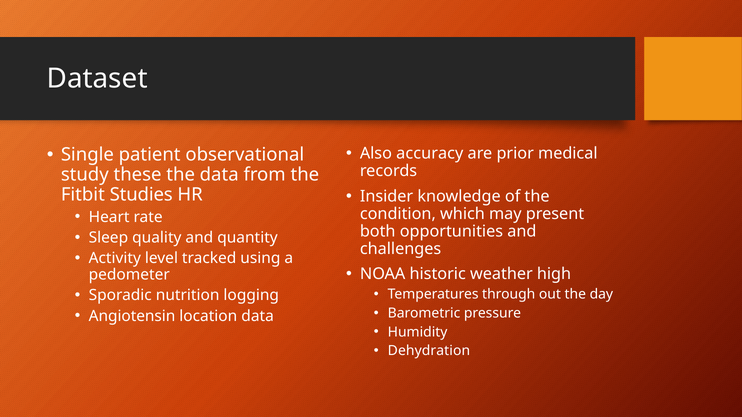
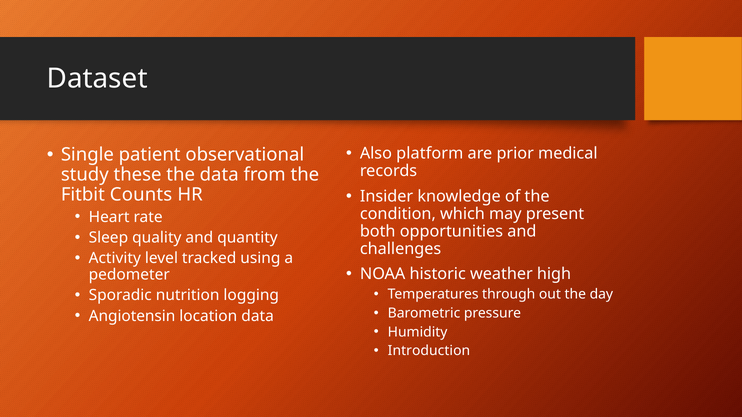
accuracy: accuracy -> platform (430, 154)
Studies: Studies -> Counts (141, 195)
Dehydration: Dehydration -> Introduction (429, 351)
